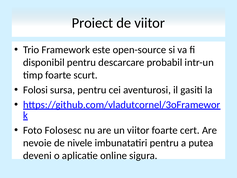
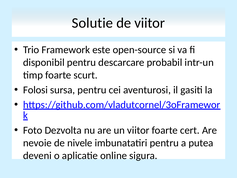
Proiect: Proiect -> Solutie (92, 23)
Folosesc: Folosesc -> Dezvolta (63, 130)
